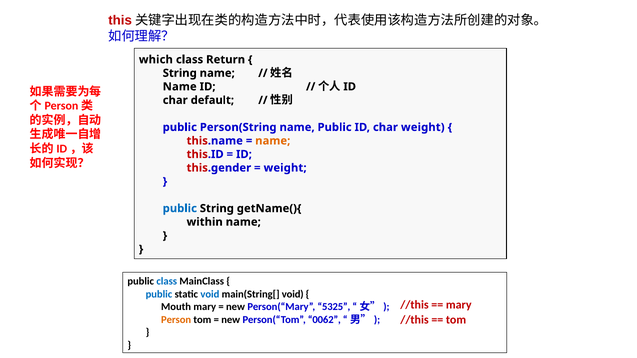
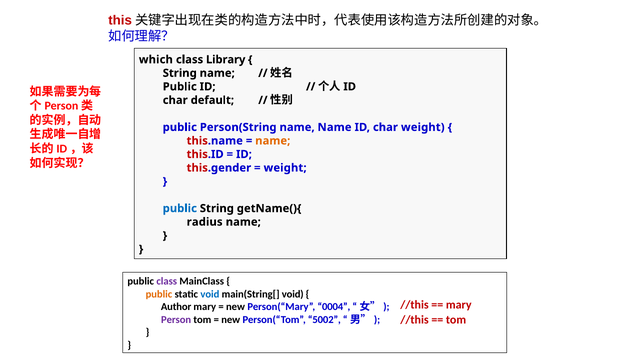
Return: Return -> Library (226, 60)
Name: Name -> Public (180, 87)
name Public: Public -> Name (335, 127)
within: within -> radius (205, 222)
class colour: blue -> purple (167, 282)
public colour: blue -> orange (159, 294)
Mouth: Mouth -> Author (176, 307)
5325: 5325 -> 0004 (334, 307)
Person colour: orange -> purple (176, 320)
0062: 0062 -> 5002 (324, 320)
